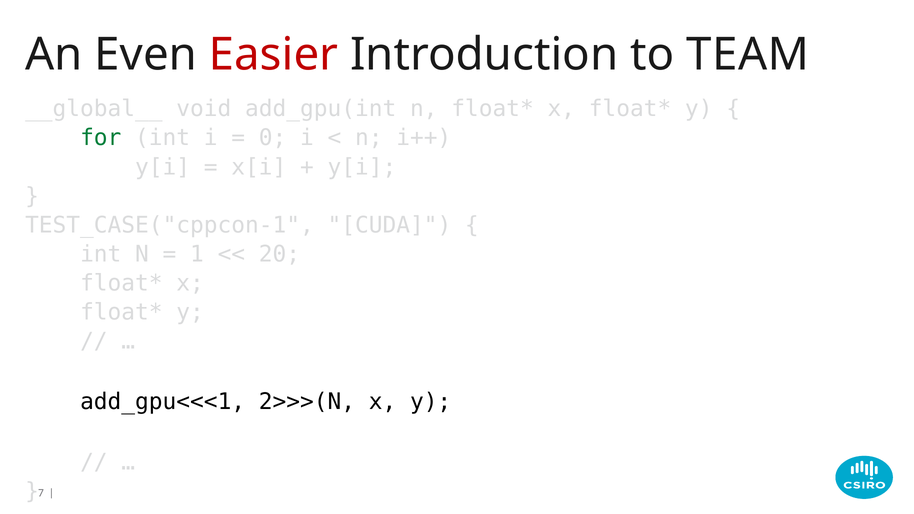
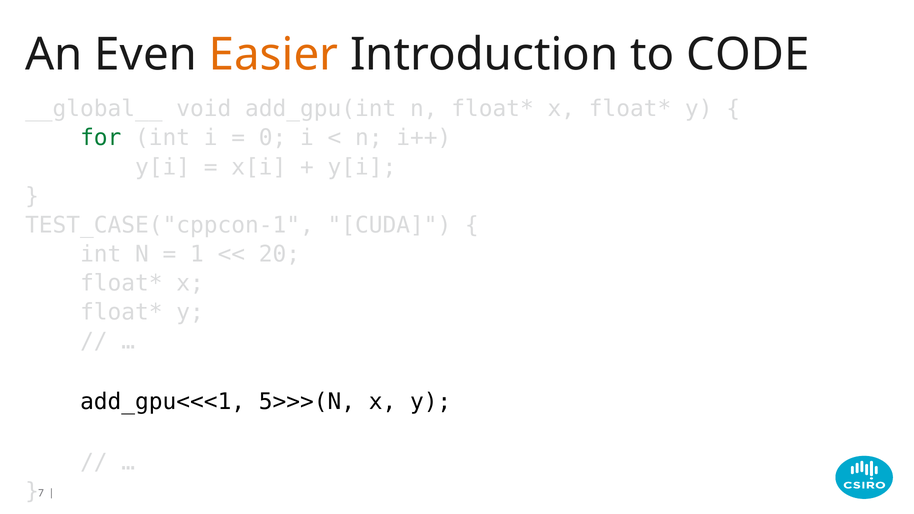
Easier colour: red -> orange (274, 55)
TEAM: TEAM -> CODE (748, 55)
2>>>(N: 2>>>(N -> 5>>>(N (307, 402)
